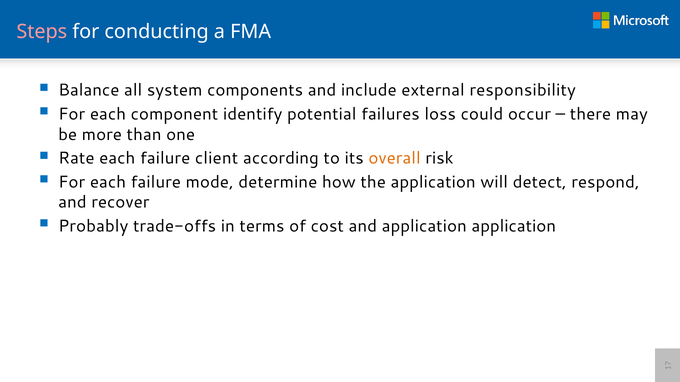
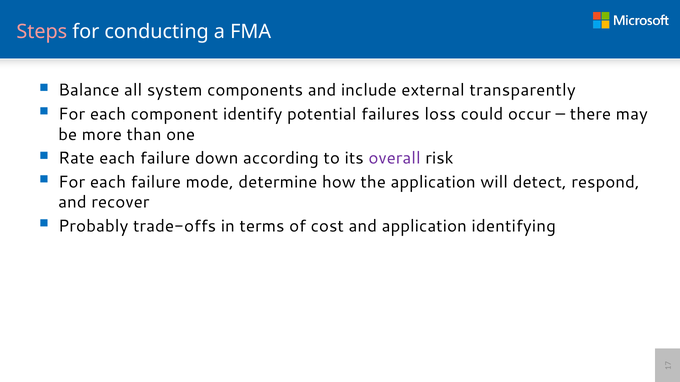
responsibility: responsibility -> transparently (523, 90)
client: client -> down (217, 158)
overall colour: orange -> purple (395, 158)
application application: application -> identifying (514, 226)
